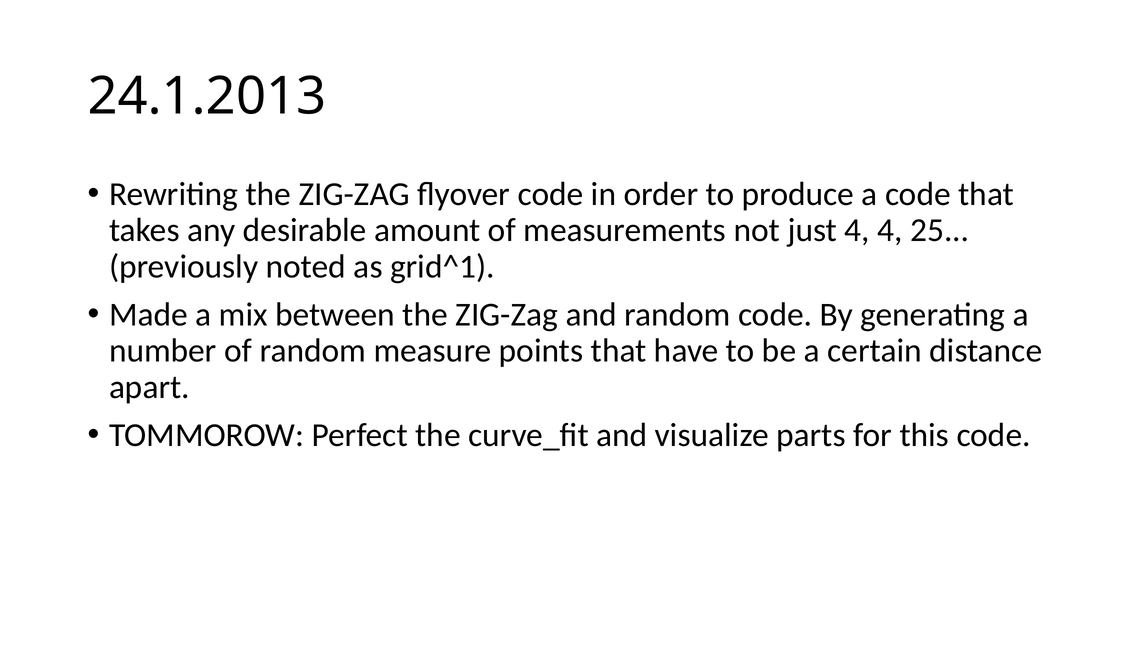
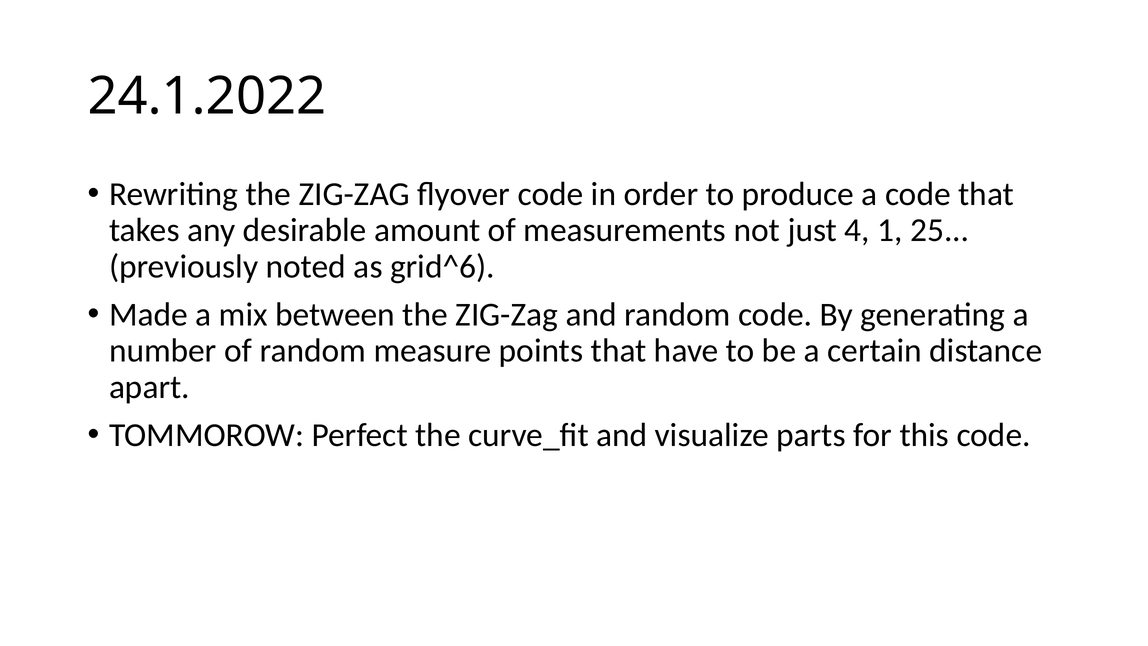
24.1.2013: 24.1.2013 -> 24.1.2022 (207, 96)
4 4: 4 -> 1 (890, 230)
grid^1: grid^1 -> grid^6 (442, 266)
